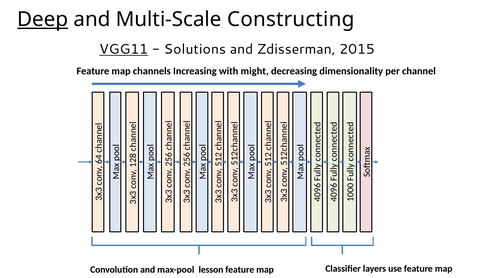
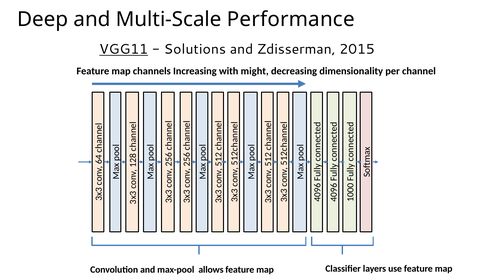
Deep underline: present -> none (43, 20)
Constructing: Constructing -> Performance (291, 20)
lesson: lesson -> allows (211, 270)
